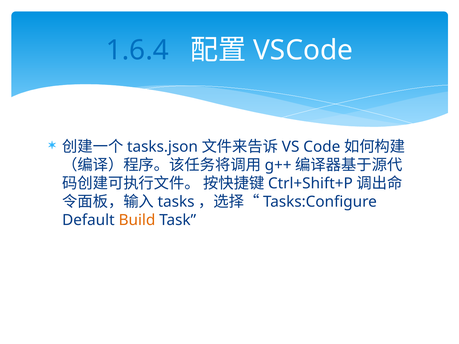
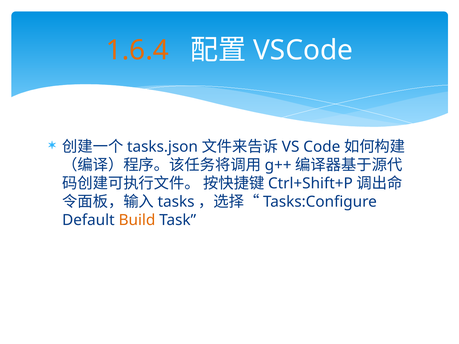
1.6.4 colour: blue -> orange (137, 50)
